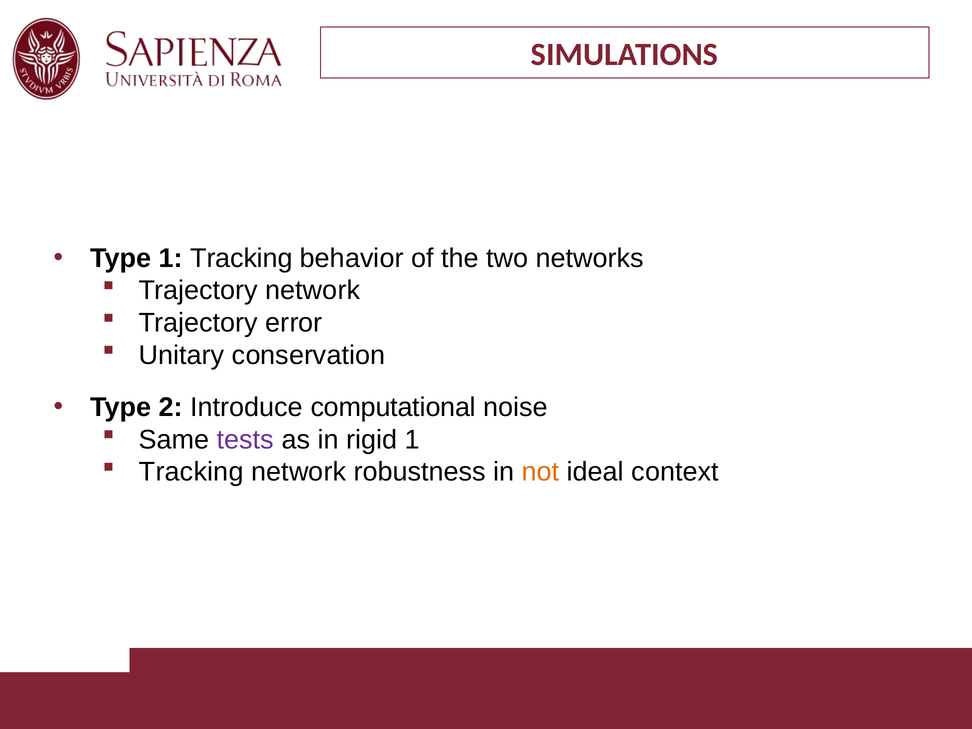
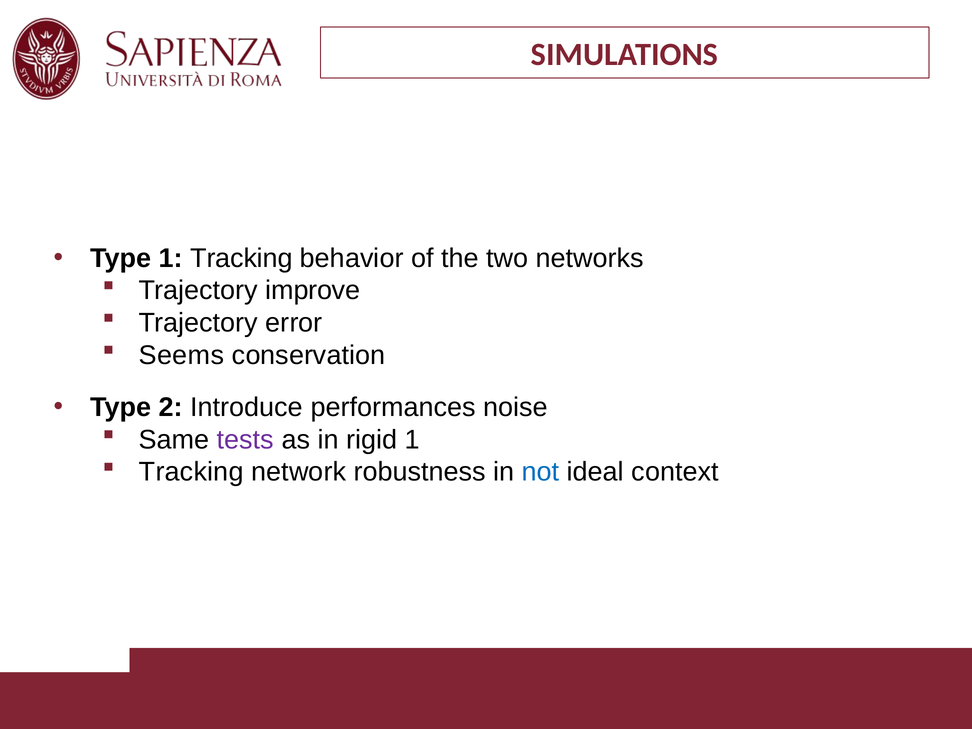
Trajectory network: network -> improve (313, 291)
Unitary: Unitary -> Seems (181, 355)
computational: computational -> performances (393, 407)
not colour: orange -> blue (541, 472)
